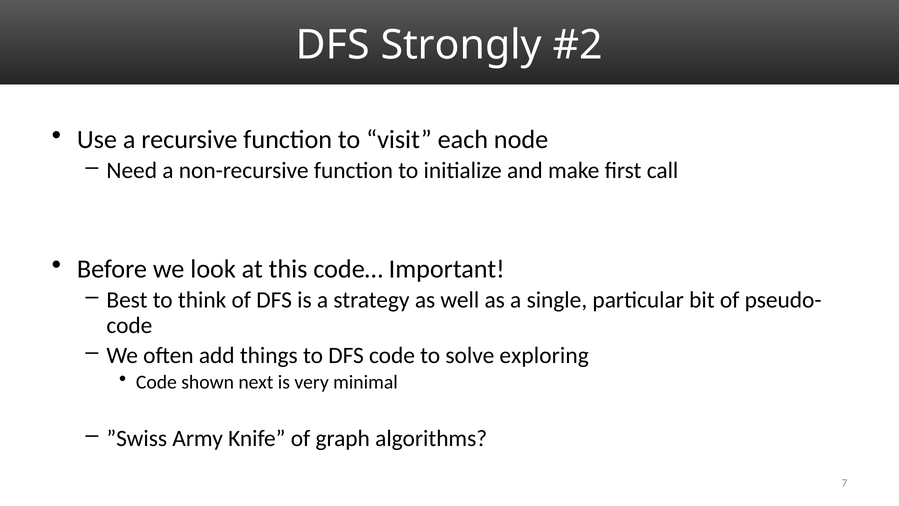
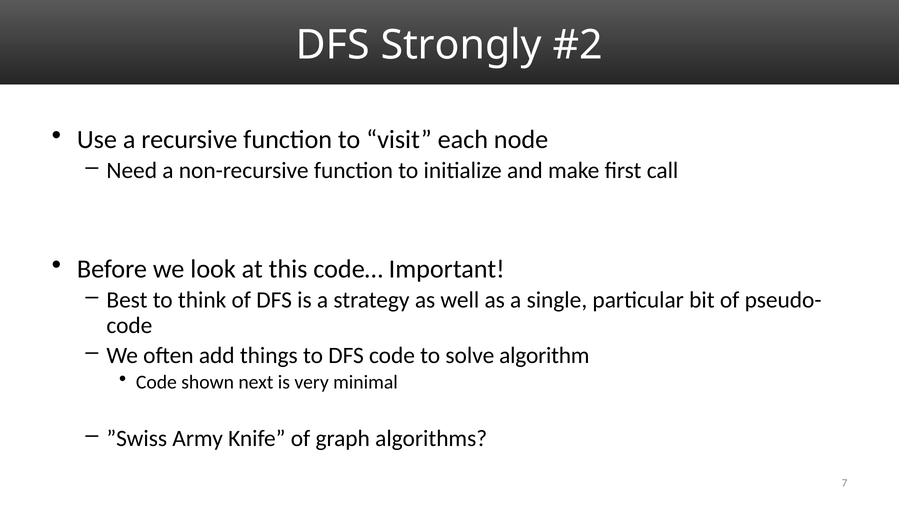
exploring: exploring -> algorithm (544, 355)
